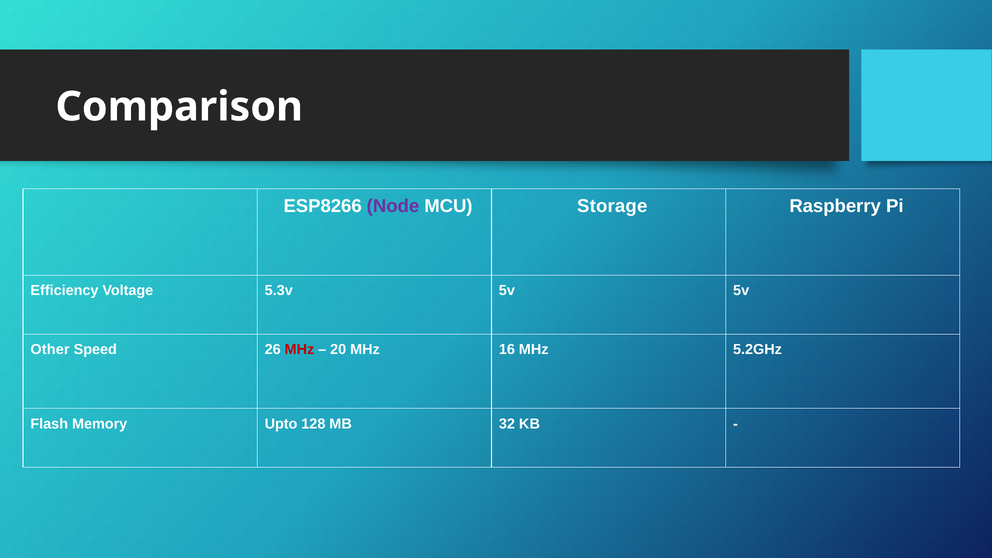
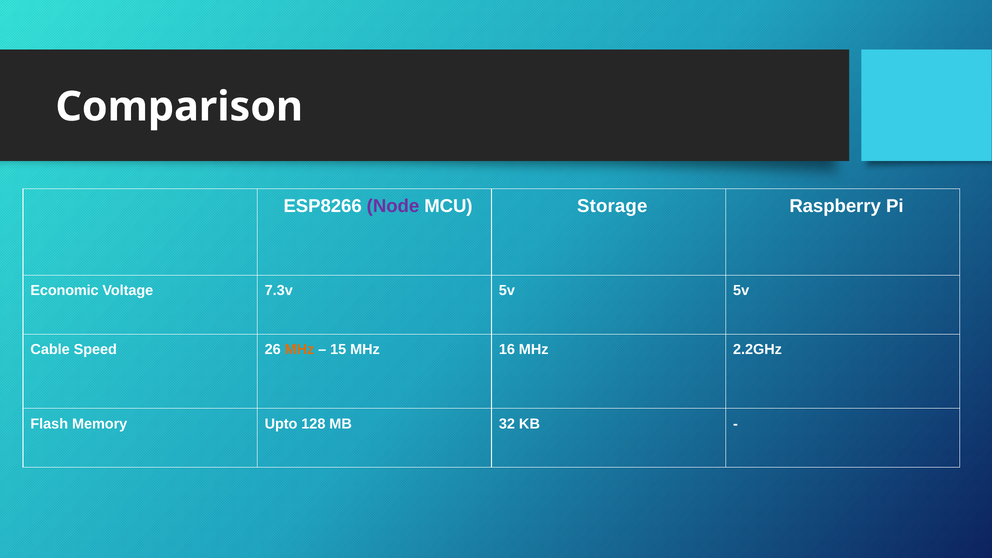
Efficiency: Efficiency -> Economic (65, 291)
5.3v: 5.3v -> 7.3v (279, 291)
Other: Other -> Cable (50, 349)
MHz colour: red -> orange (299, 349)
20: 20 -> 15 (338, 349)
5.2GHz: 5.2GHz -> 2.2GHz (758, 349)
